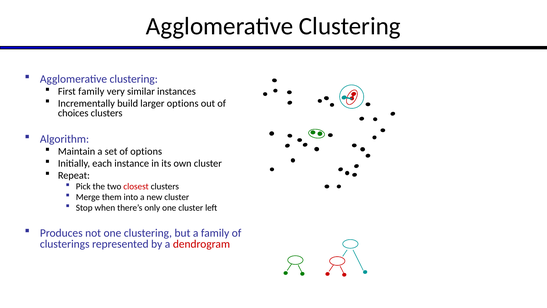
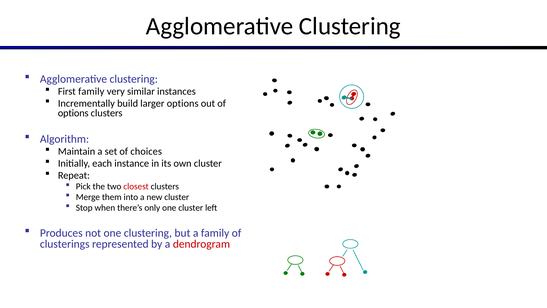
choices: choices -> options (73, 113)
of options: options -> choices (146, 151)
